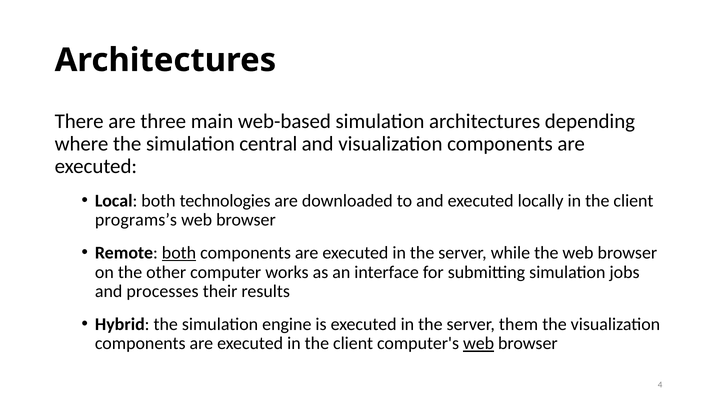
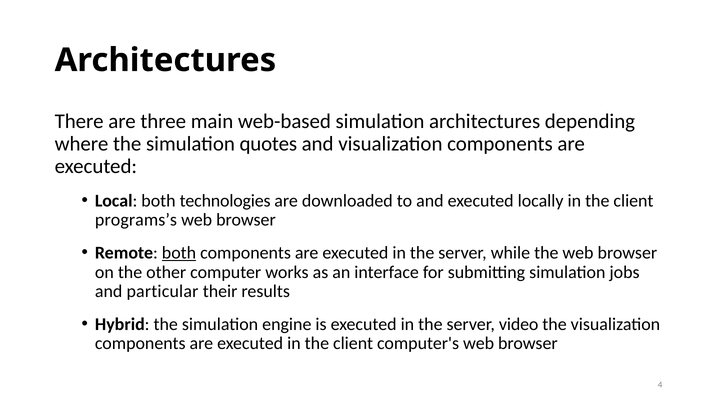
central: central -> quotes (268, 144)
processes: processes -> particular (162, 292)
them: them -> video (519, 324)
web underline: present -> none (479, 344)
